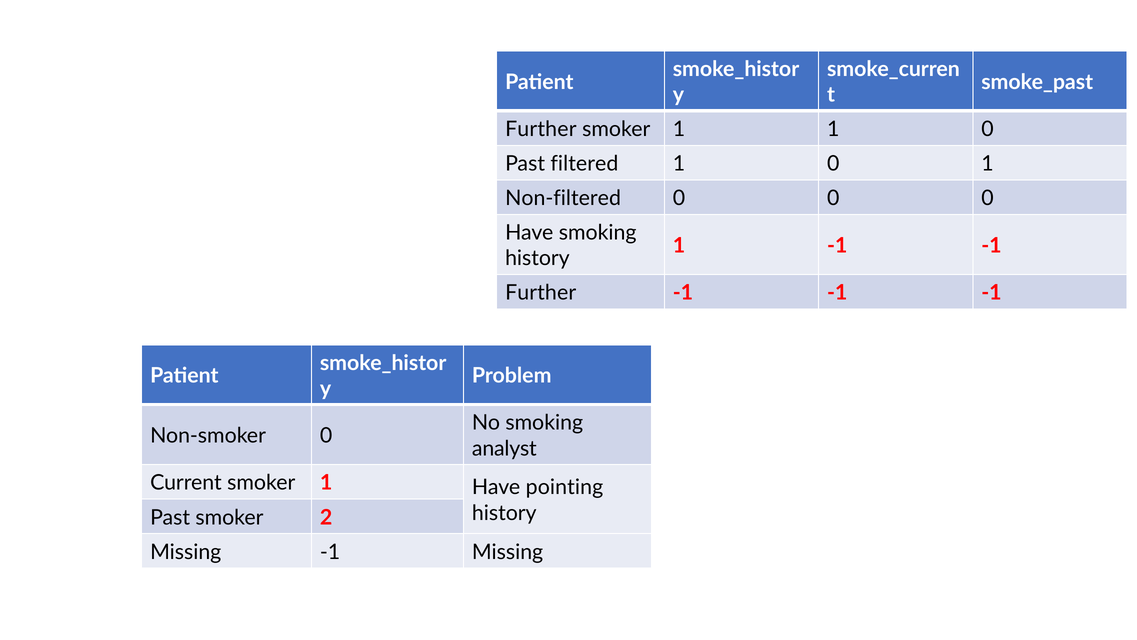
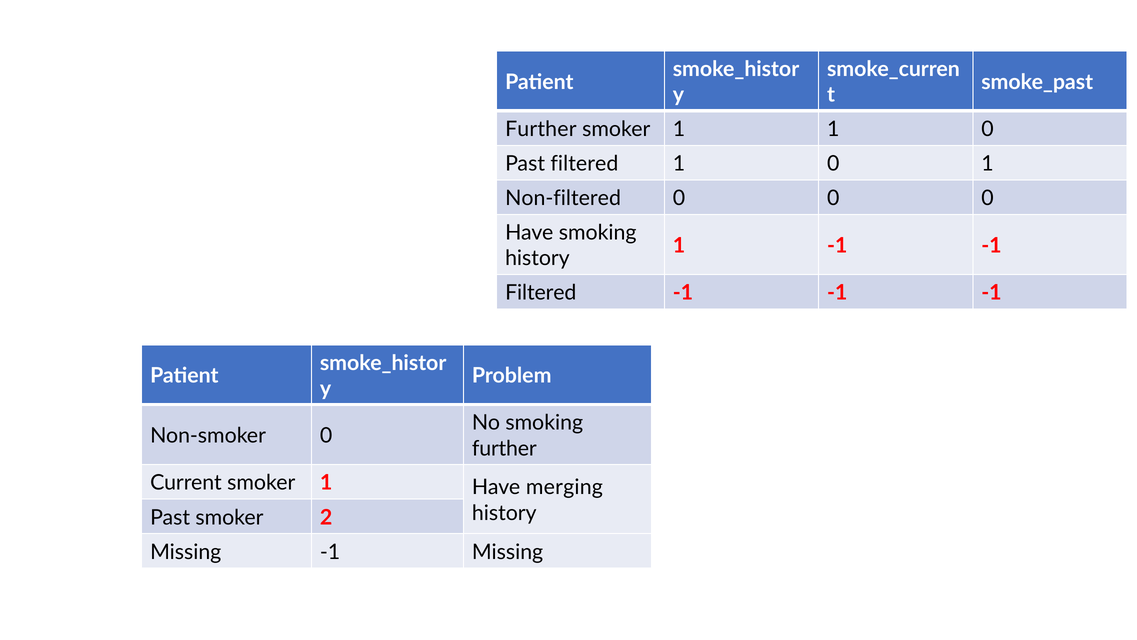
Further: Further -> Filtered (541, 293)
analyst: analyst -> further (504, 448)
pointing: pointing -> merging (564, 487)
